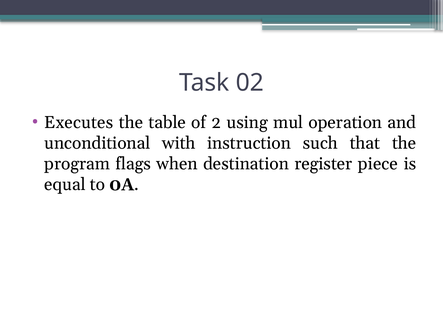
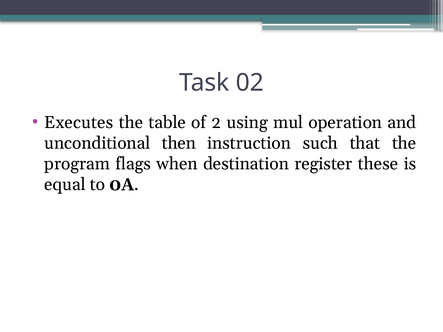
with: with -> then (179, 143)
piece: piece -> these (378, 164)
